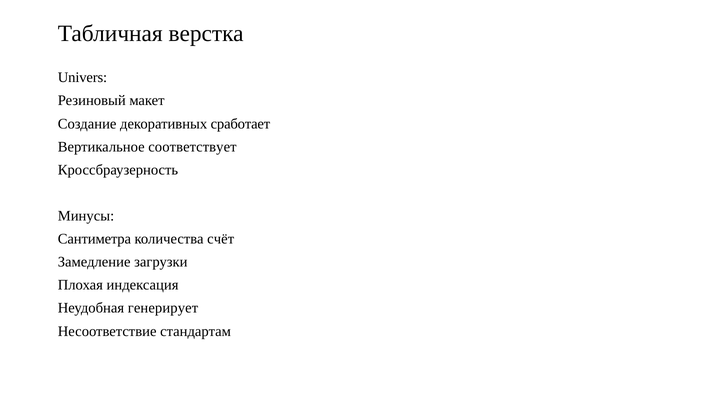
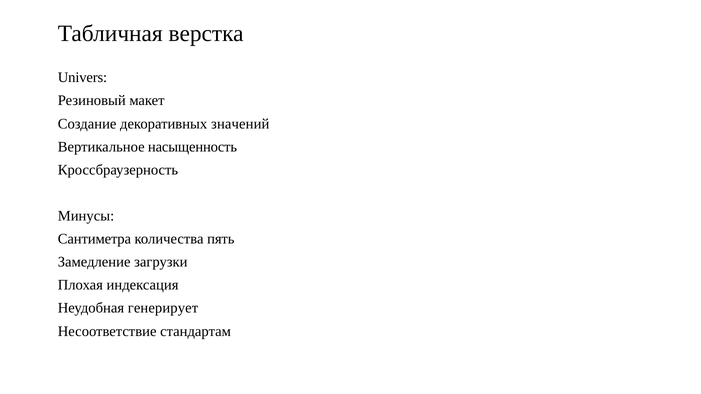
сработает: сработает -> значений (240, 124)
соответствует: соответствует -> насыщенность (193, 147)
счёт: счёт -> пять (221, 239)
